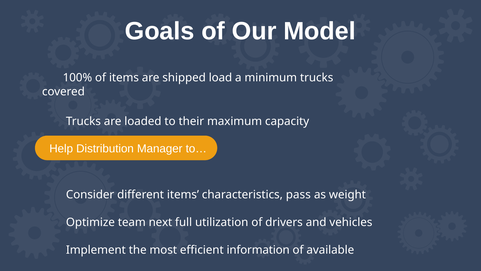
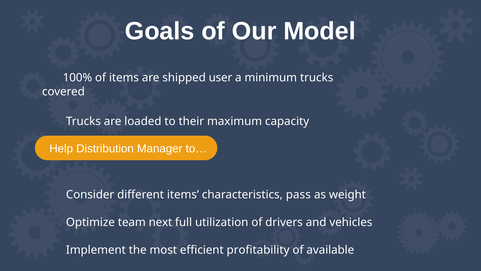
load: load -> user (220, 78)
information: information -> profitability (258, 250)
